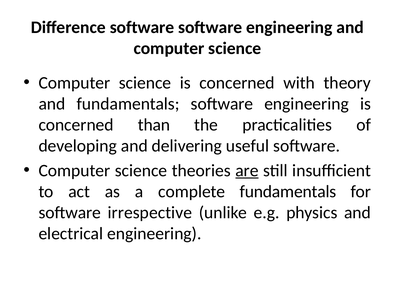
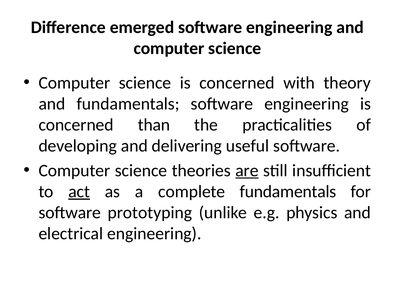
Difference software: software -> emerged (142, 27)
act underline: none -> present (79, 192)
irrespective: irrespective -> prototyping (150, 213)
